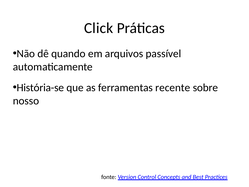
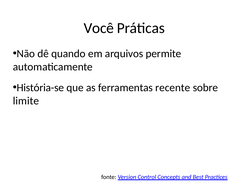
Click: Click -> Você (99, 28)
passível: passível -> permite (164, 53)
nosso: nosso -> limite (26, 101)
